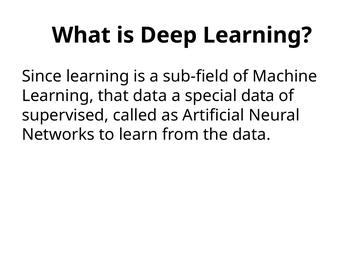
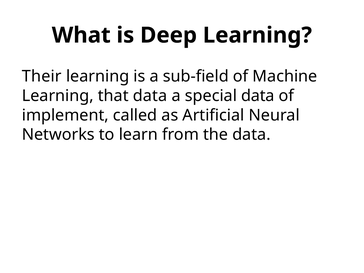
Since: Since -> Their (42, 76)
supervised: supervised -> implement (65, 115)
